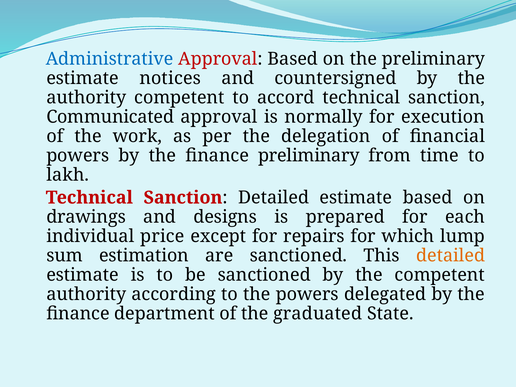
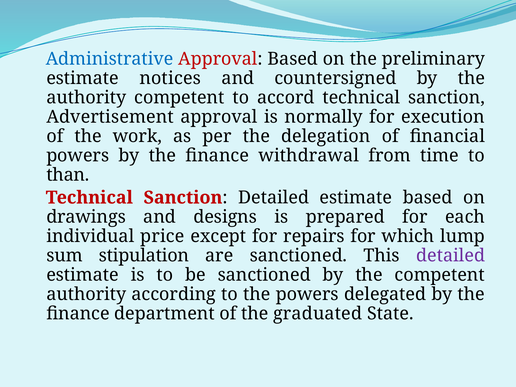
Communicated: Communicated -> Advertisement (110, 117)
finance preliminary: preliminary -> withdrawal (309, 156)
lakh: lakh -> than (68, 175)
estimation: estimation -> stipulation (144, 256)
detailed colour: orange -> purple (451, 256)
